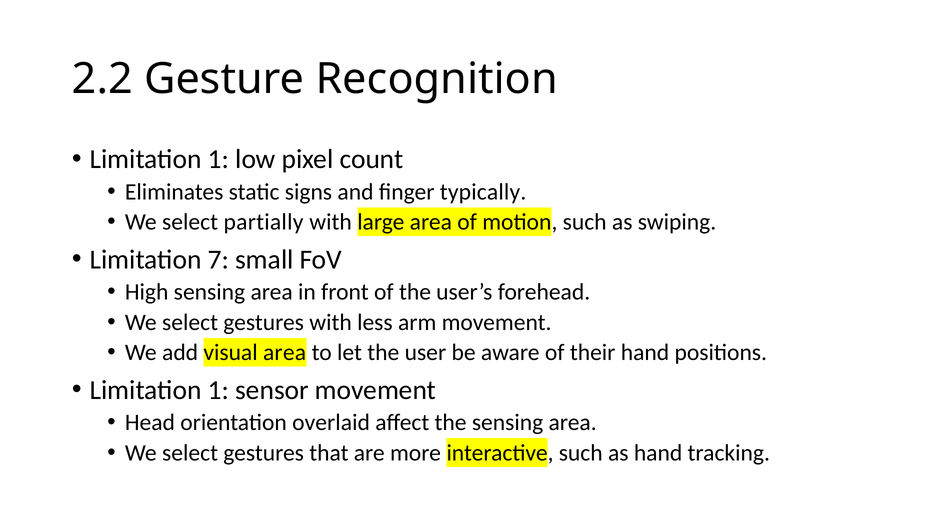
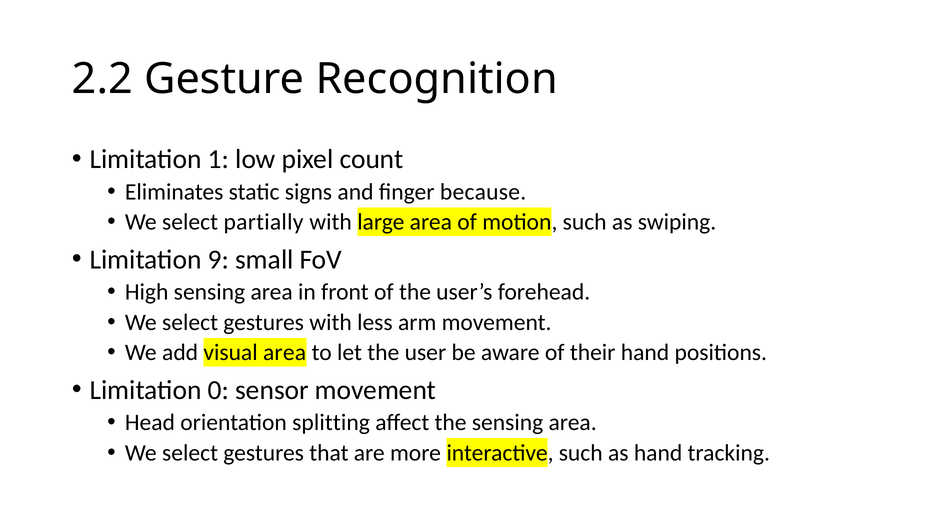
typically: typically -> because (483, 192)
7: 7 -> 9 (218, 260)
1: 1 -> 0 (218, 390)
overlaid: overlaid -> splitting (331, 423)
